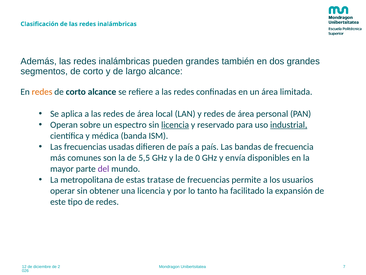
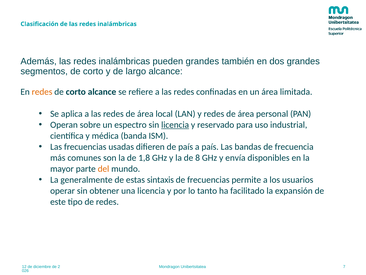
industrial underline: present -> none (289, 125)
5,5: 5,5 -> 1,8 (144, 158)
0: 0 -> 8 (198, 158)
del colour: purple -> orange (103, 169)
metropolitana: metropolitana -> generalmente (86, 180)
tratase: tratase -> sintaxis (160, 180)
